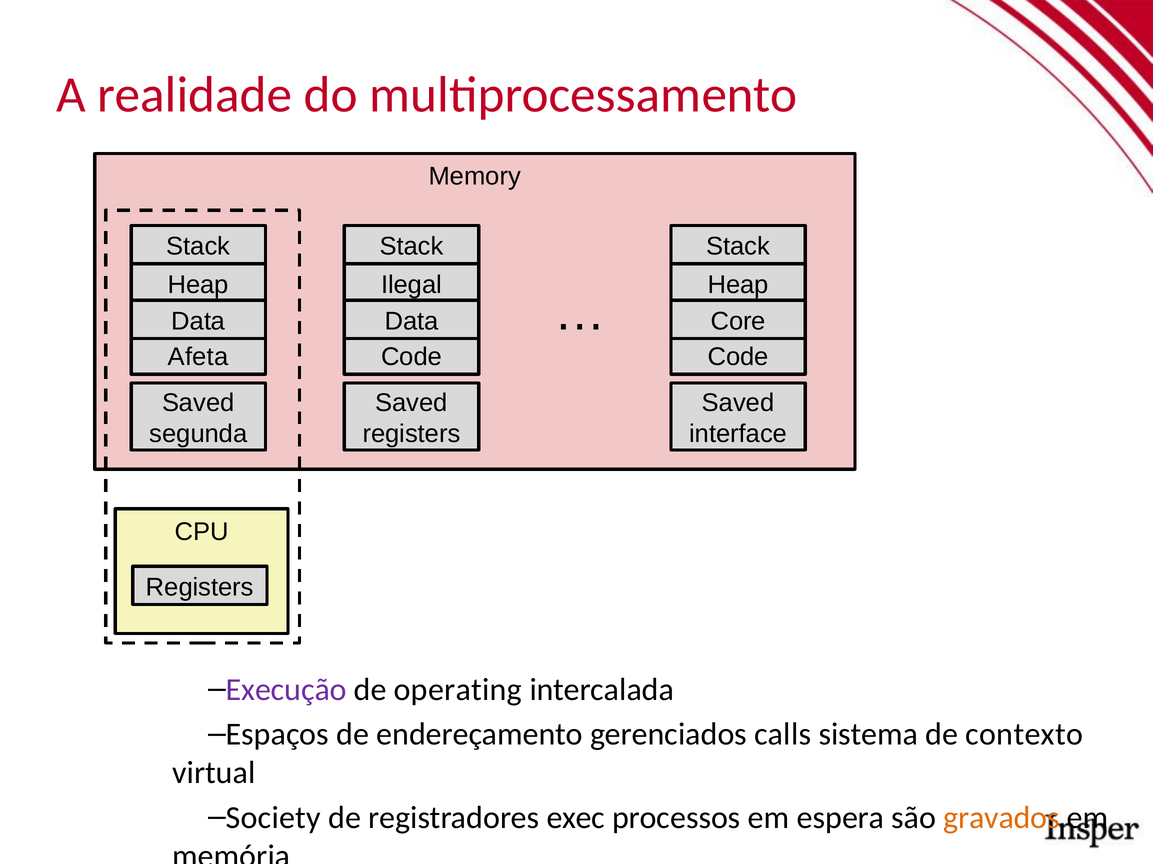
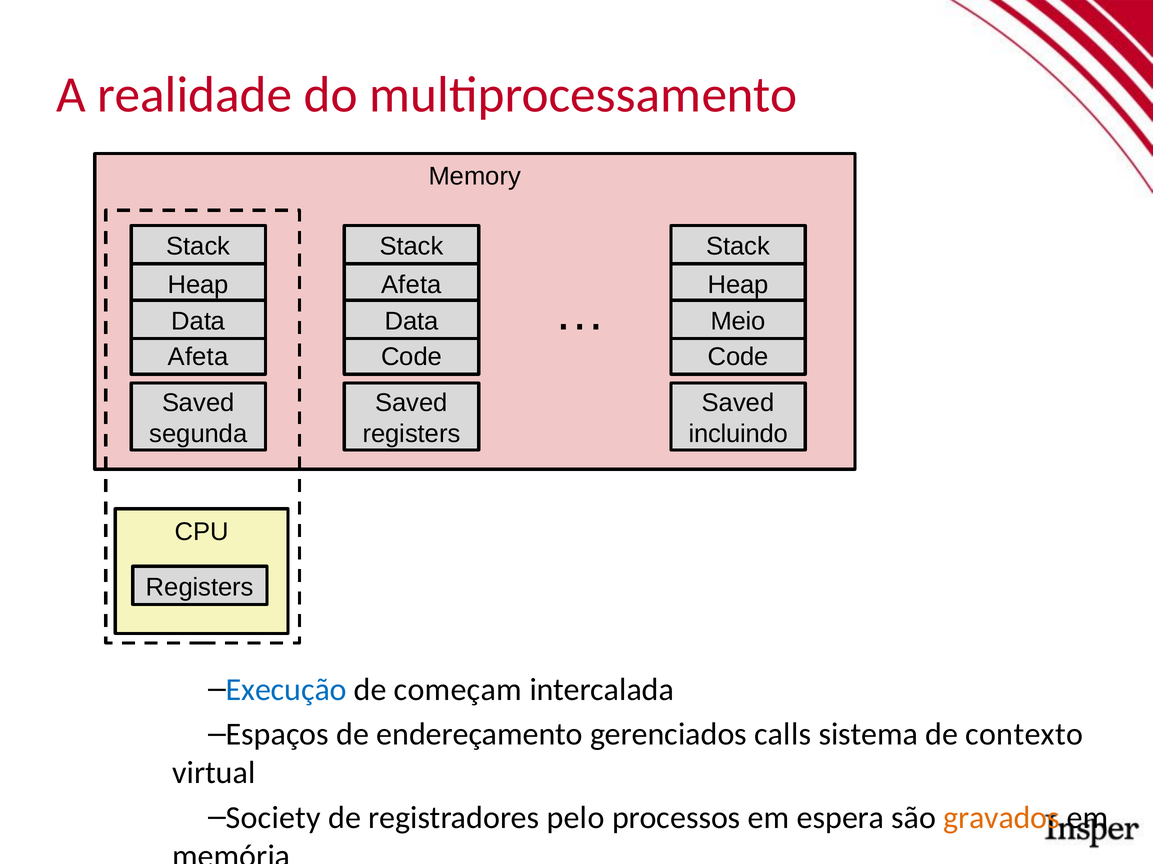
Ilegal: Ilegal -> Afeta (411, 285)
Core: Core -> Meio (738, 321)
interface: interface -> incluindo (738, 434)
Execução colour: purple -> blue (286, 690)
operating: operating -> começam (458, 690)
exec: exec -> pelo (576, 818)
